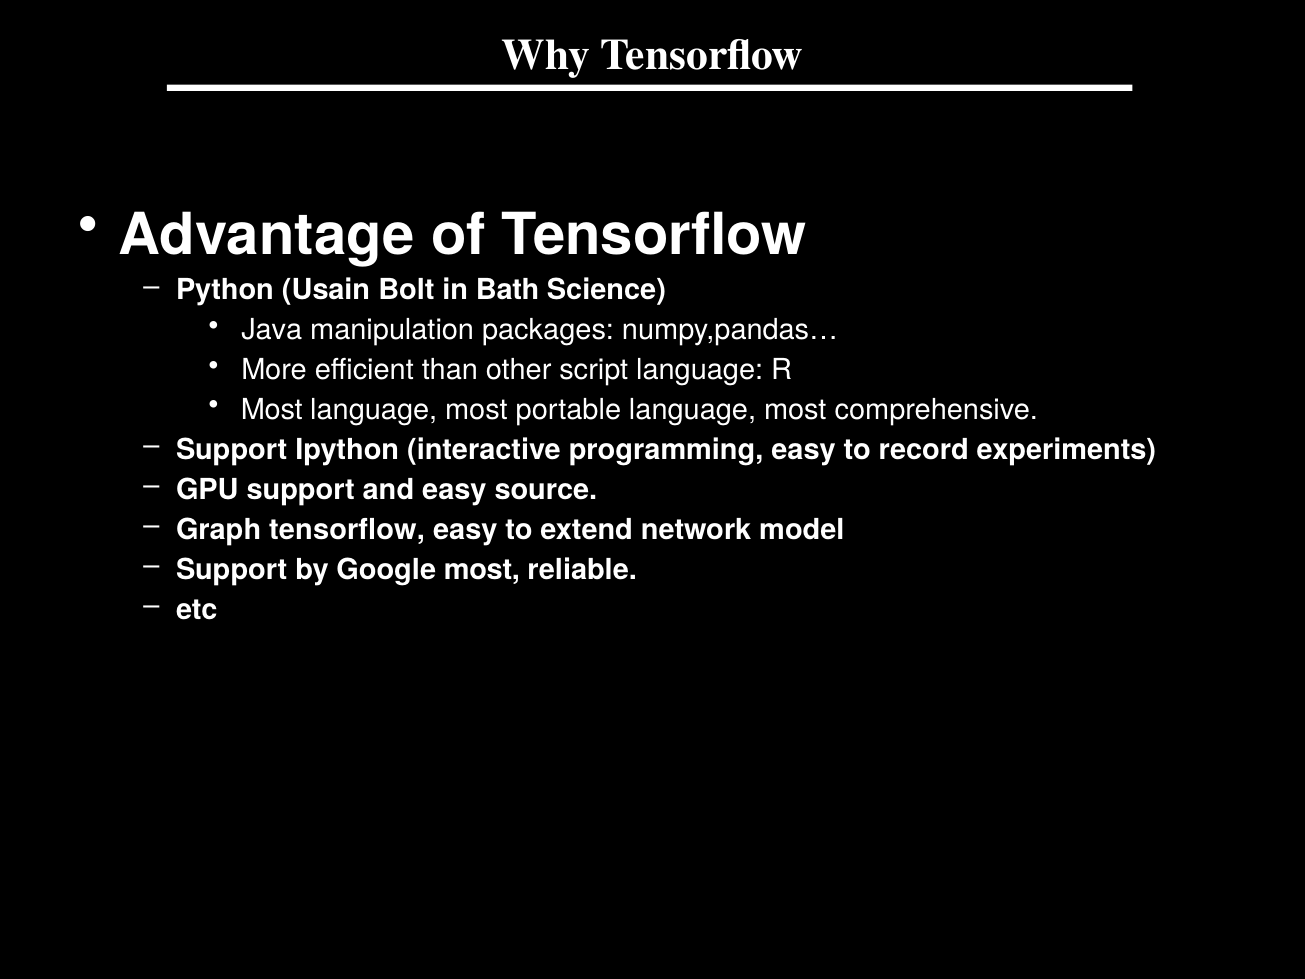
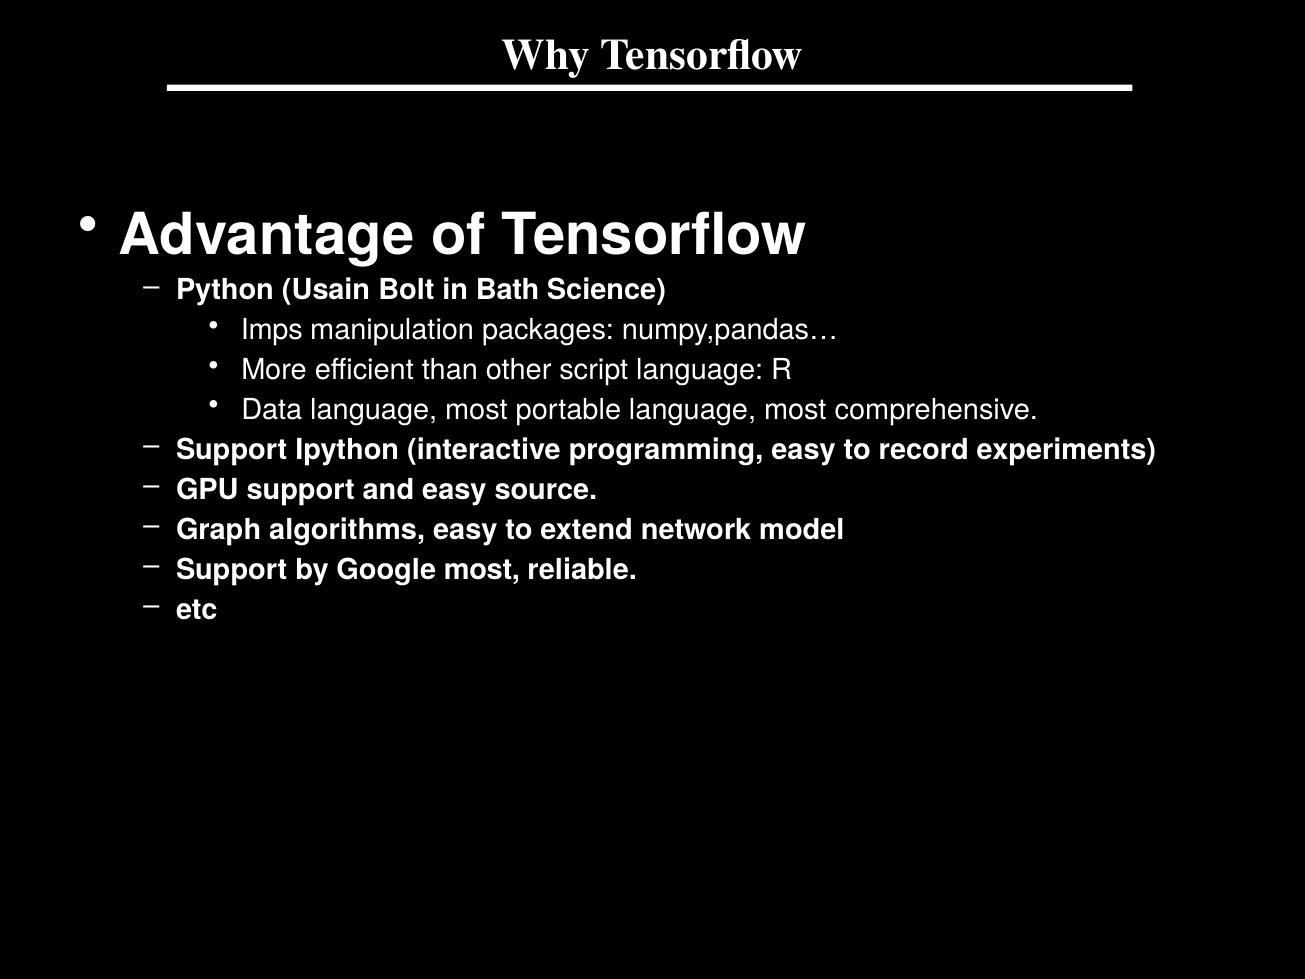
Java: Java -> Imps (272, 330)
Most: Most -> Data (272, 410)
Graph tensorflow: tensorflow -> algorithms (347, 530)
